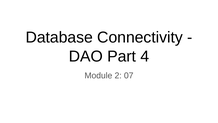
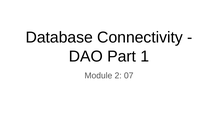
4: 4 -> 1 (145, 56)
